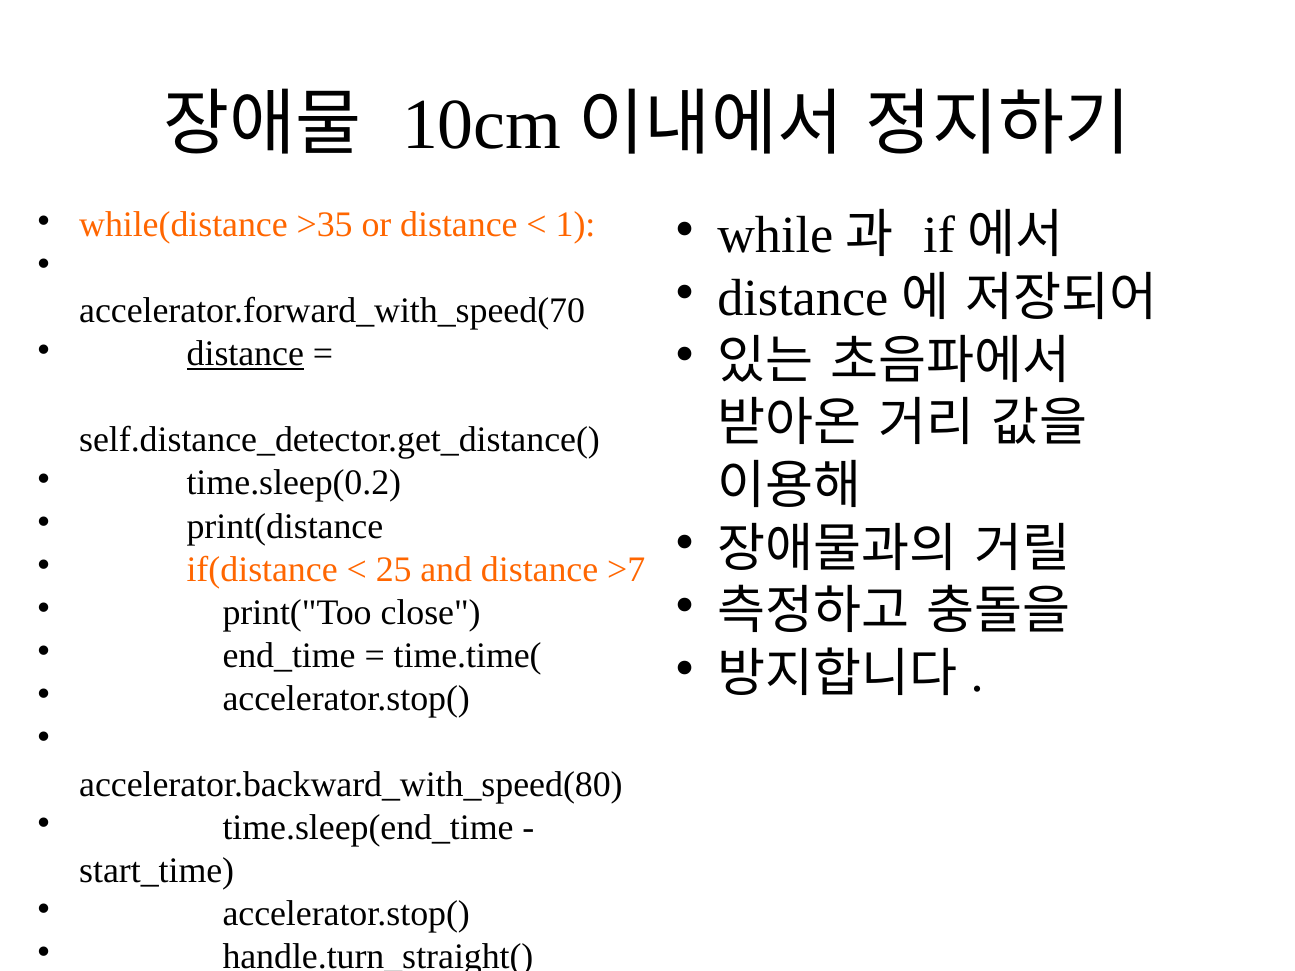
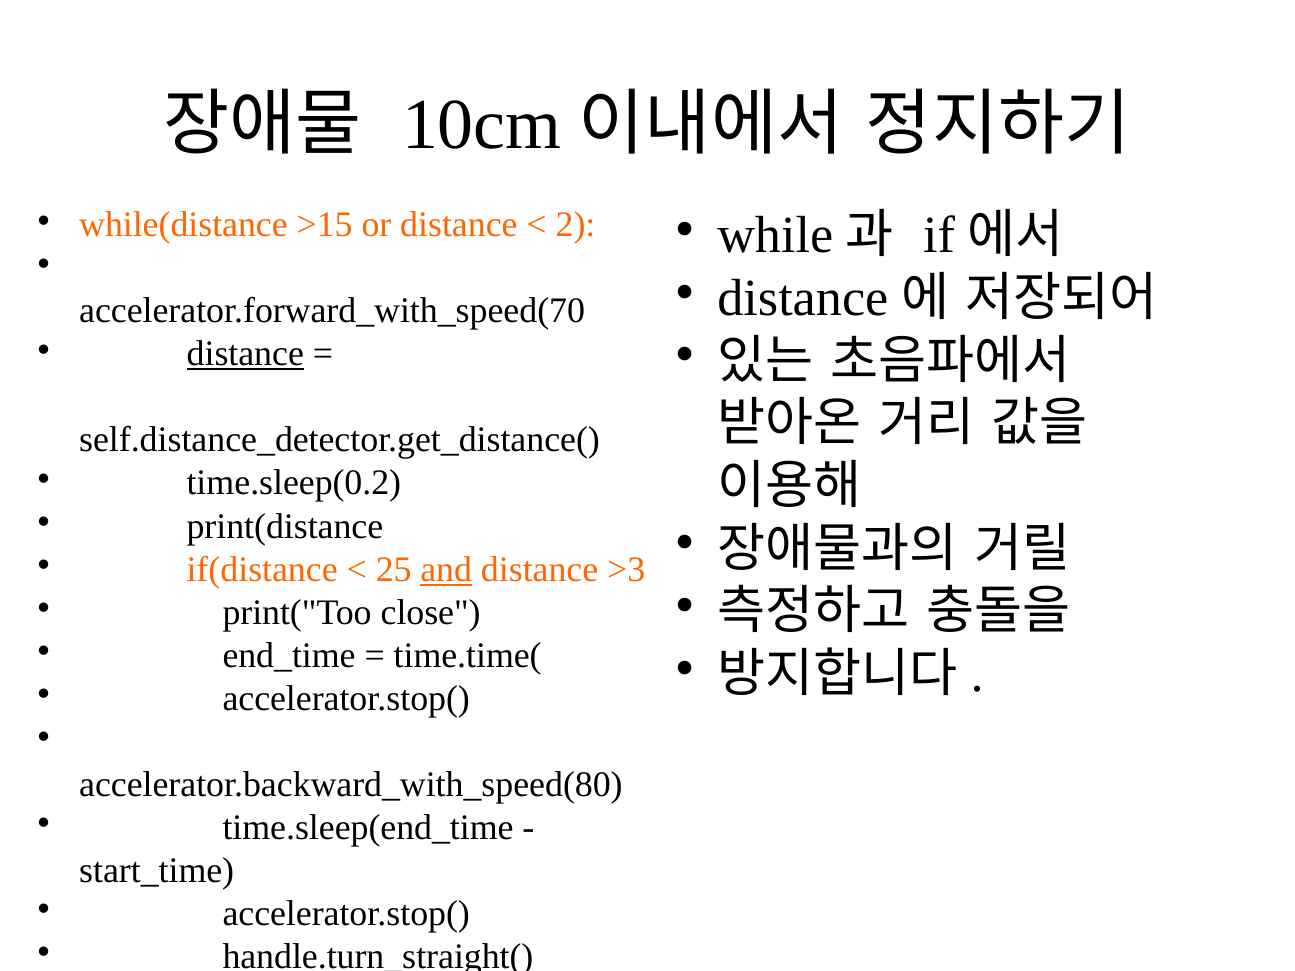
>35: >35 -> >15 (325, 225)
1: 1 -> 2 (575, 225)
and underline: none -> present (446, 569)
>7: >7 -> >3 (626, 569)
